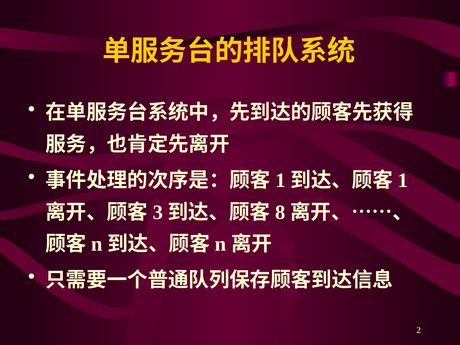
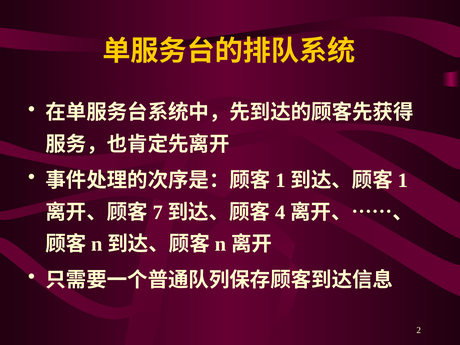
3: 3 -> 7 (158, 212)
8: 8 -> 4 (280, 212)
